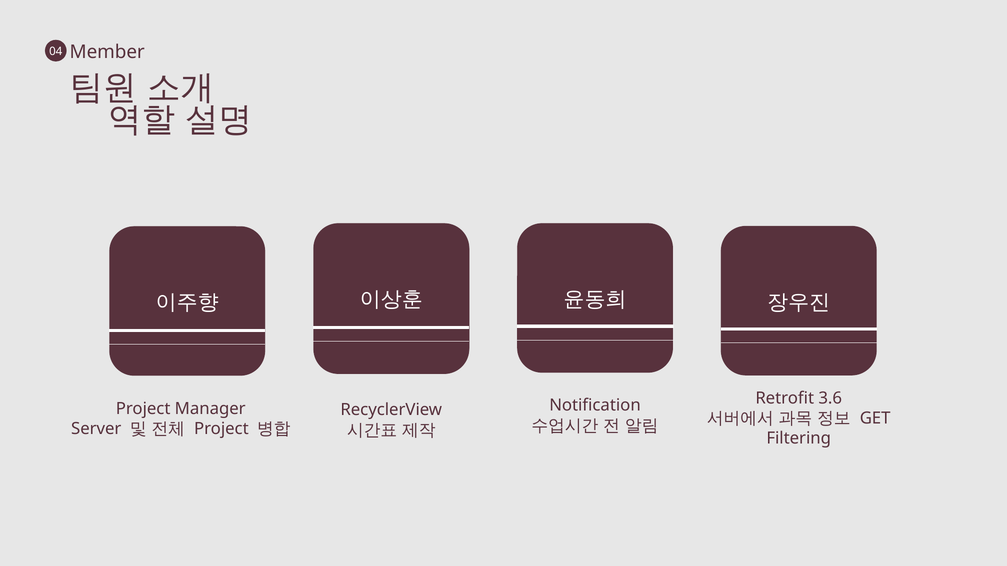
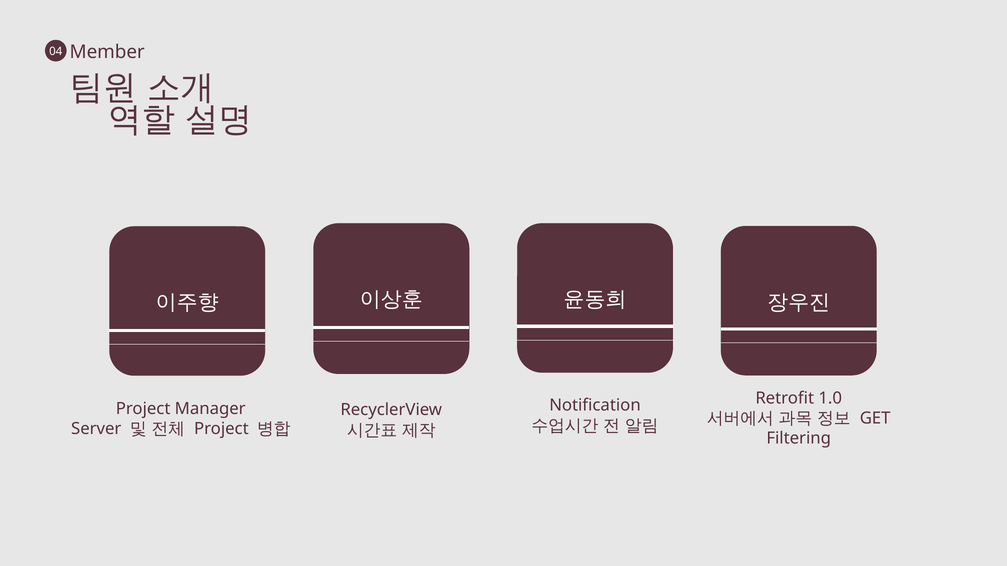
3.6: 3.6 -> 1.0 (830, 398)
